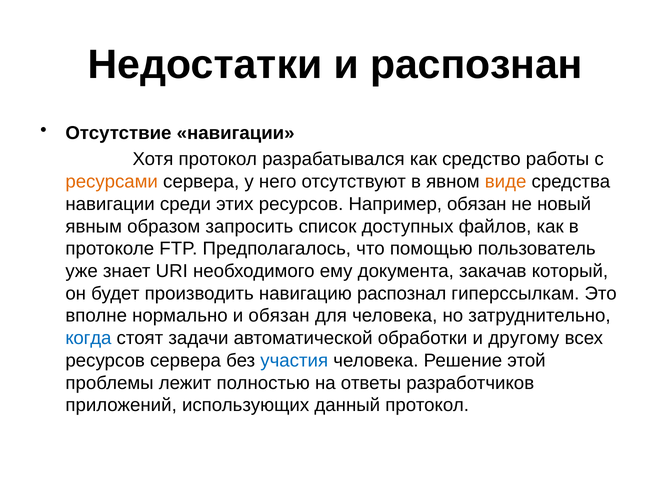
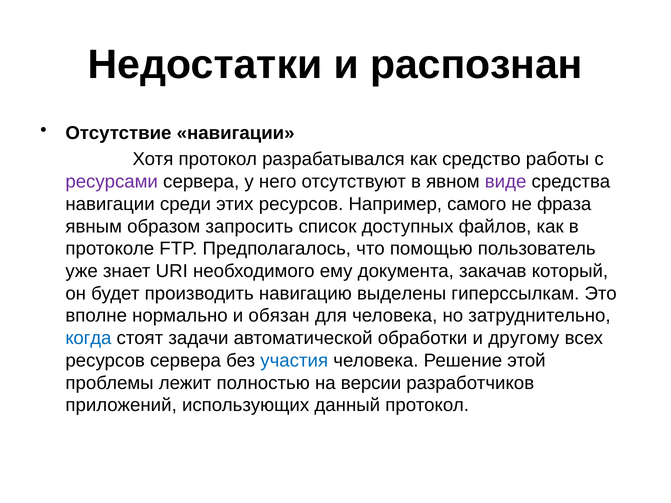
ресурсами colour: orange -> purple (112, 182)
виде colour: orange -> purple (506, 182)
Например обязан: обязан -> самого (477, 204)
новый: новый -> фраза (564, 204)
распознал: распознал -> выделены (402, 294)
ответы: ответы -> версии (371, 383)
